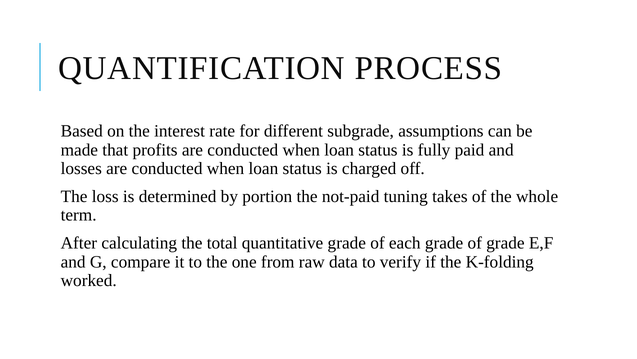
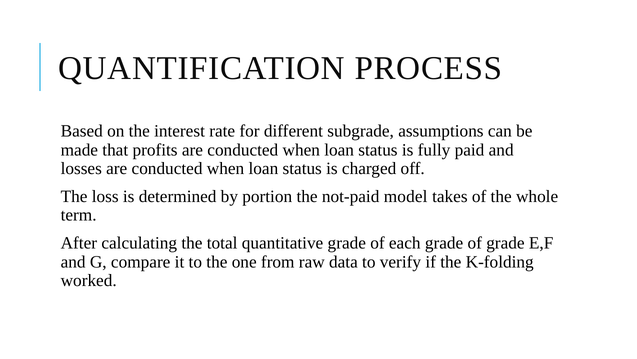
tuning: tuning -> model (406, 196)
